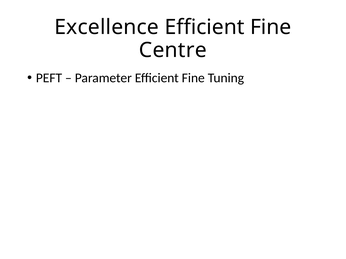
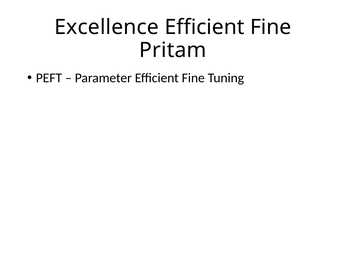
Centre: Centre -> Pritam (173, 50)
